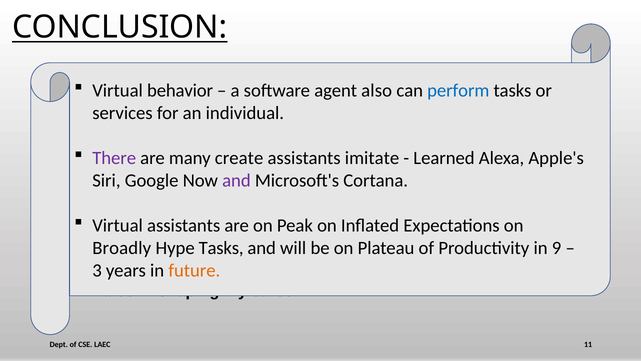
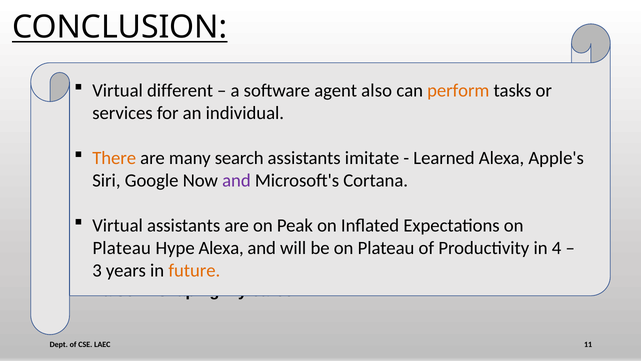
behavior: behavior -> different (180, 91)
perform colour: blue -> orange (458, 91)
There colour: purple -> orange (114, 158)
create: create -> search (239, 158)
Broadly: Broadly -> Plateau (122, 248)
Hype Tasks: Tasks -> Alexa (221, 248)
9: 9 -> 4 (557, 248)
